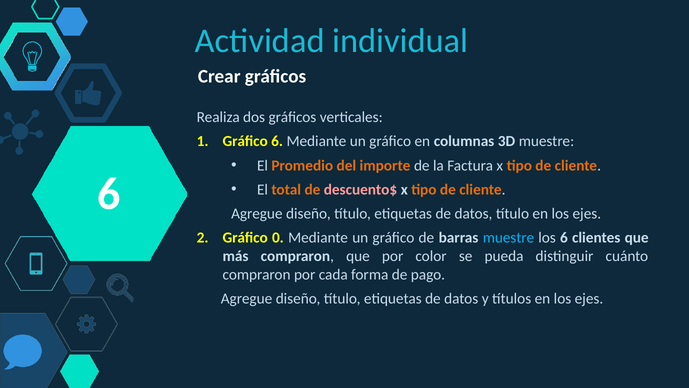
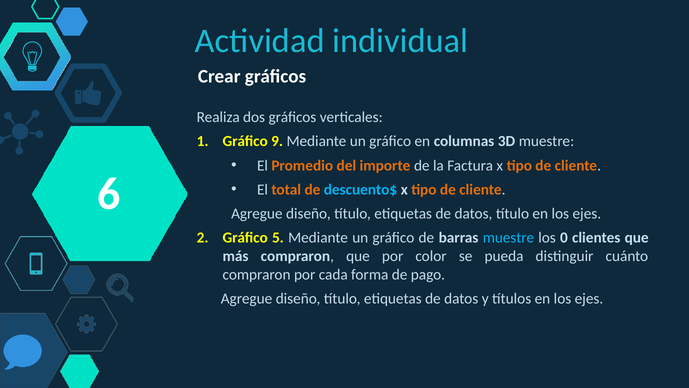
Gráfico 6: 6 -> 9 (277, 141)
descuento$ colour: pink -> light blue (360, 189)
0: 0 -> 5 (278, 238)
los 6: 6 -> 0 (564, 238)
